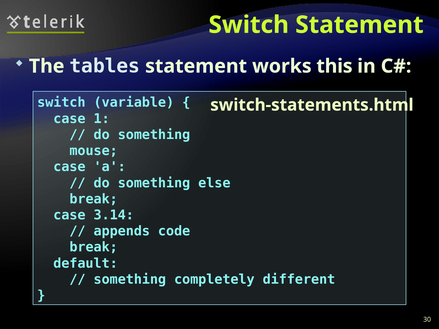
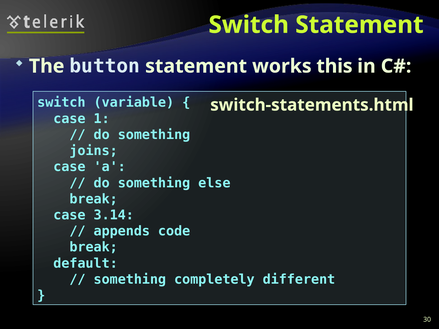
tables: tables -> button (105, 66)
mouse: mouse -> joins (94, 151)
